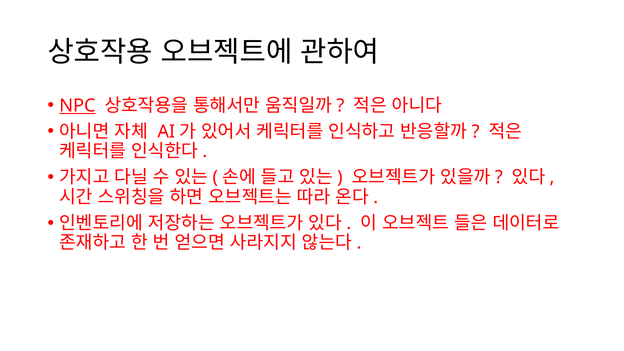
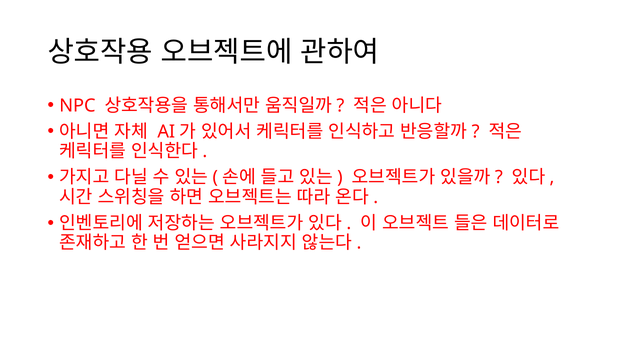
NPC underline: present -> none (77, 106)
